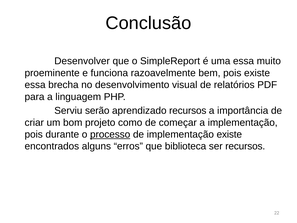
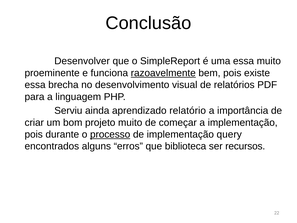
razoavelmente underline: none -> present (163, 73)
serão: serão -> ainda (97, 111)
aprendizado recursos: recursos -> relatório (188, 111)
projeto como: como -> muito (130, 122)
implementação existe: existe -> query (229, 134)
